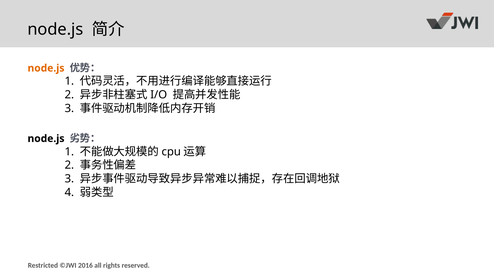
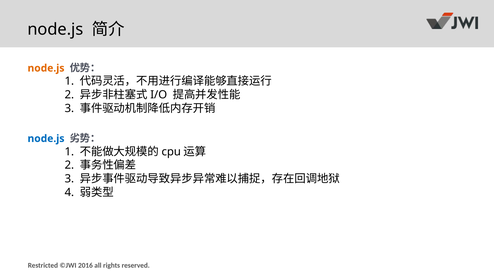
node.js colour: black -> blue (46, 139)
